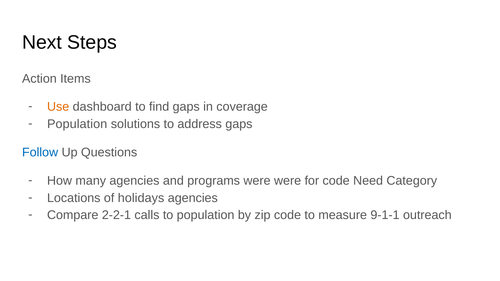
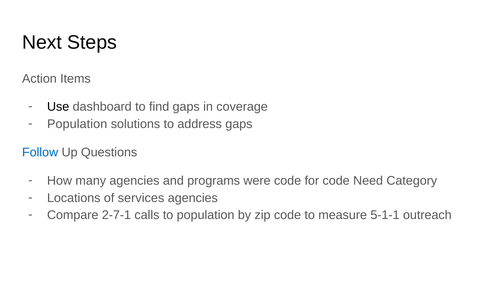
Use colour: orange -> black (58, 107)
were were: were -> code (288, 181)
holidays: holidays -> services (141, 198)
2-2-1: 2-2-1 -> 2-7-1 (116, 215)
9-1-1: 9-1-1 -> 5-1-1 (385, 215)
